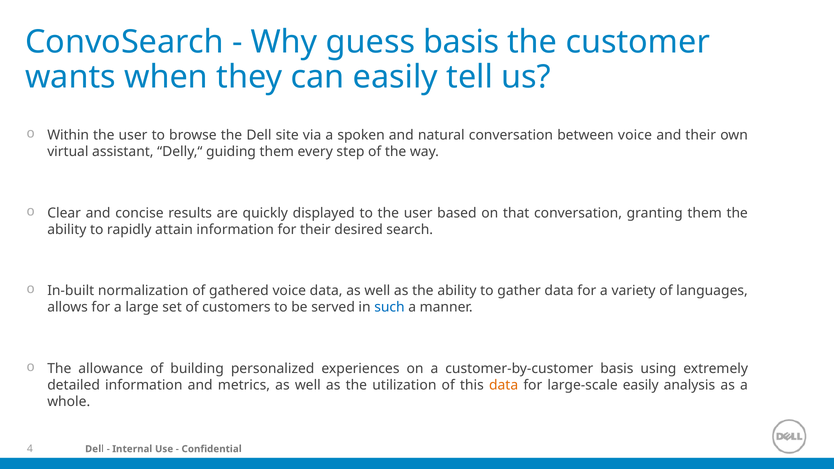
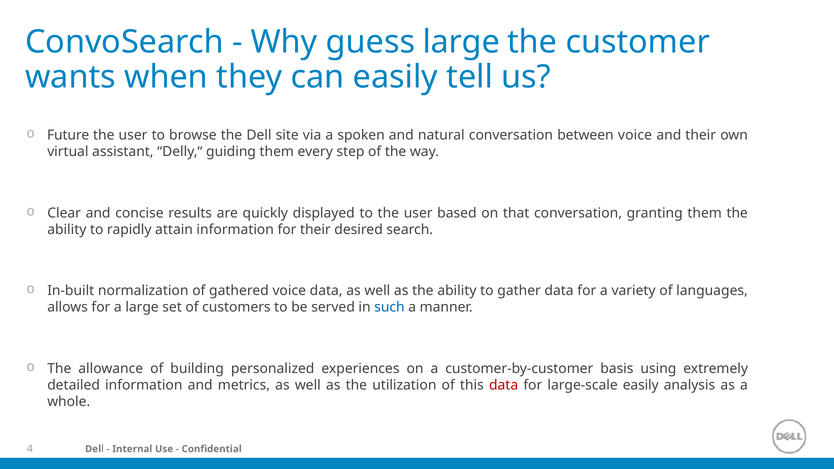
guess basis: basis -> large (461, 42)
Within: Within -> Future (68, 135)
data colour: orange -> red (504, 385)
